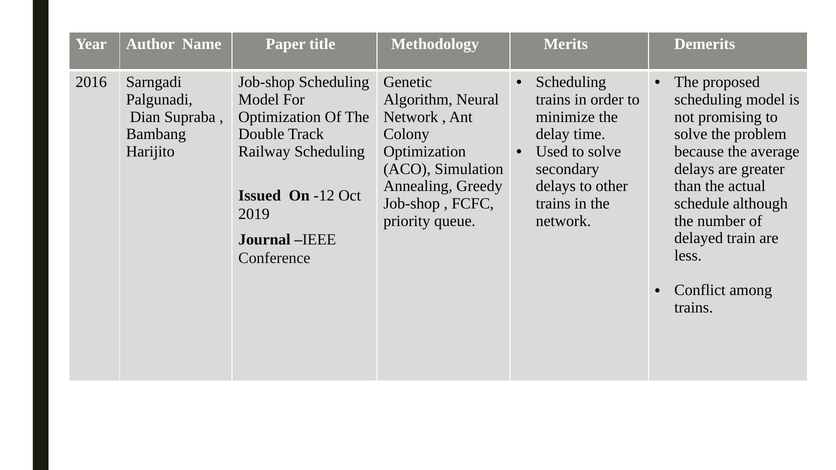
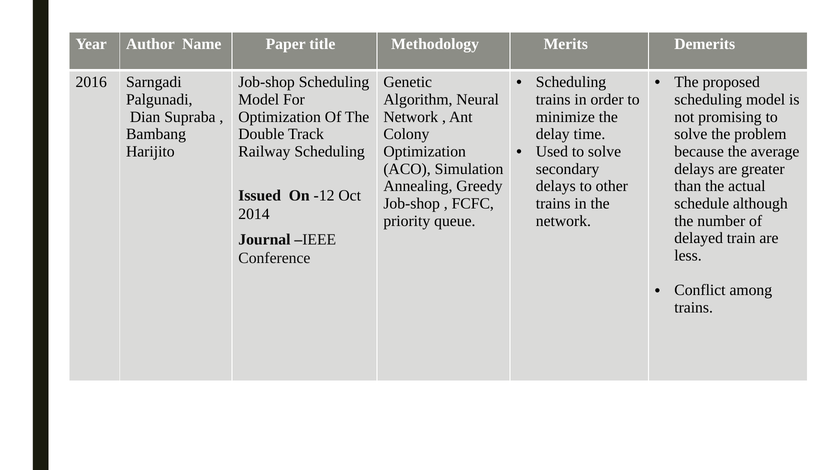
2019: 2019 -> 2014 (254, 214)
